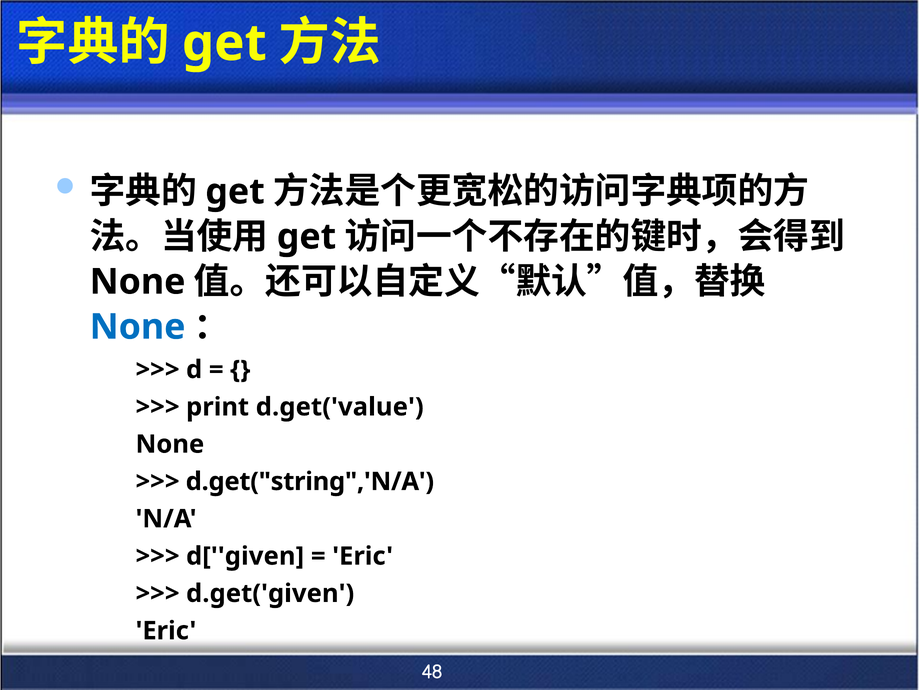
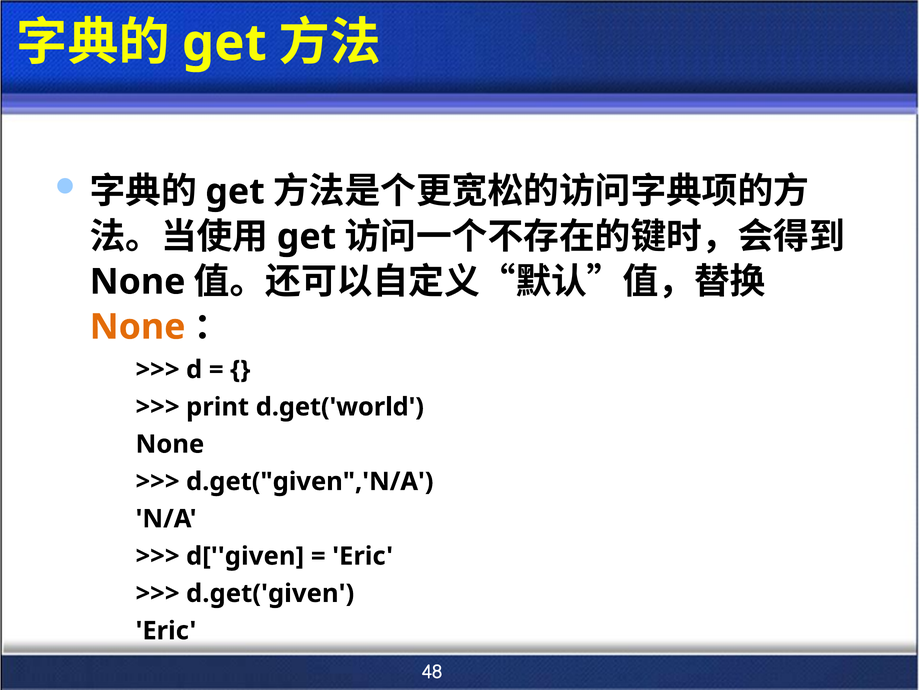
None colour: blue -> orange (138, 327)
d.get('value: d.get('value -> d.get('world (340, 407)
d.get("string",'N/A: d.get("string",'N/A -> d.get("given",'N/A (310, 482)
